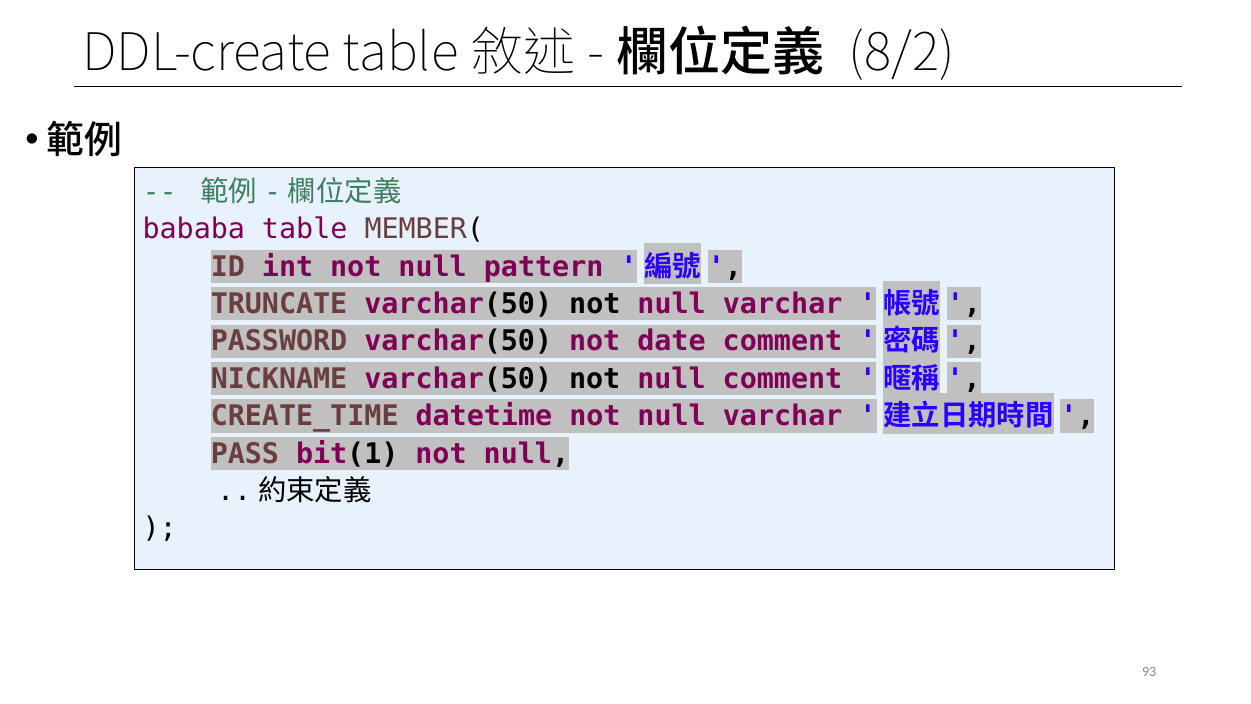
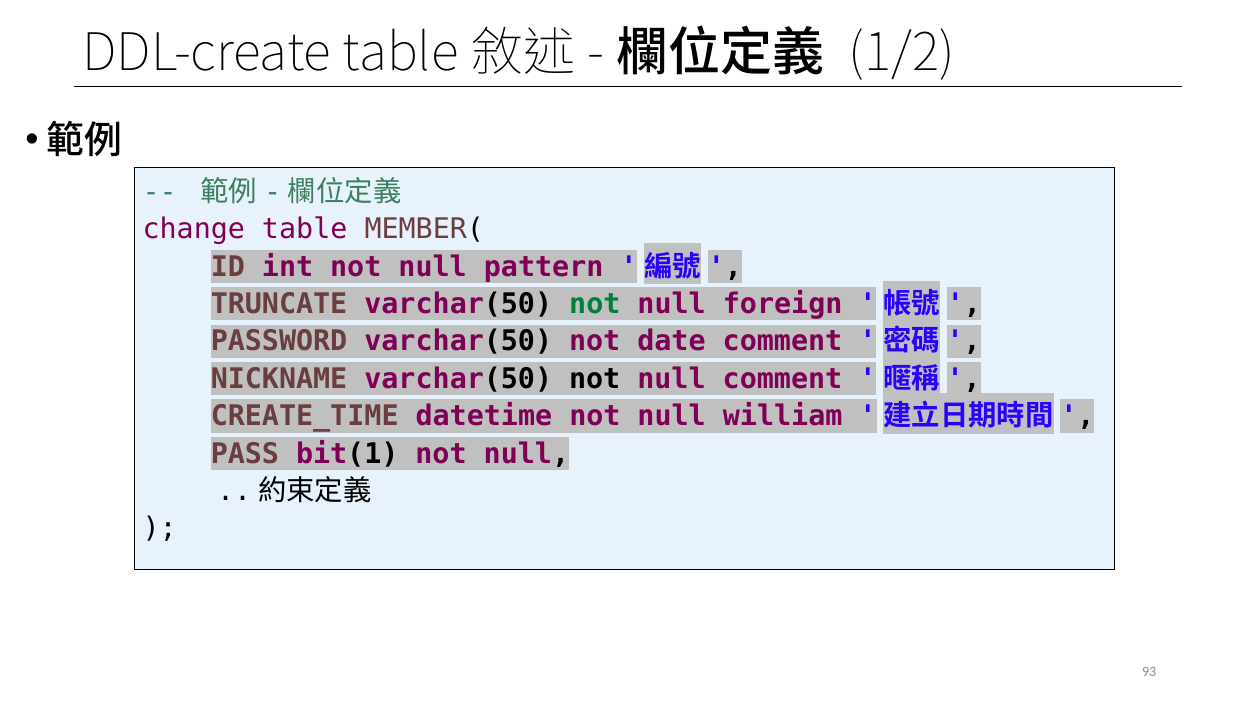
8/2: 8/2 -> 1/2 (902, 54)
bababa: bababa -> change (194, 229)
not colour: black -> green (595, 304)
varchar: varchar -> foreign (783, 304)
datetime not null varchar: varchar -> william (783, 416)
